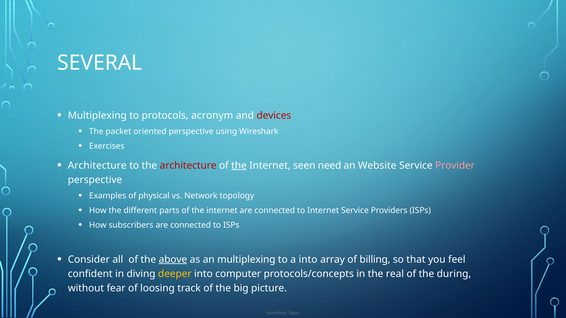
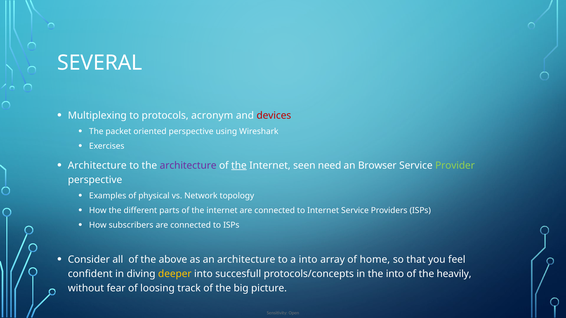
architecture colour: red -> purple (188, 166)
Website: Website -> Browser (377, 166)
Provider colour: pink -> light green (455, 166)
above underline: present -> none (173, 260)
an multiplexing: multiplexing -> architecture (246, 260)
billing: billing -> home (375, 260)
computer: computer -> succesfull (238, 274)
the real: real -> into (395, 274)
during: during -> heavily (454, 274)
